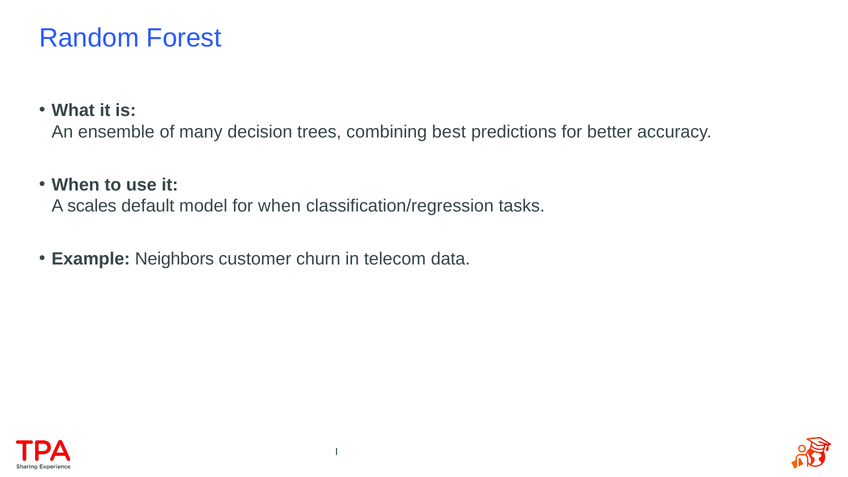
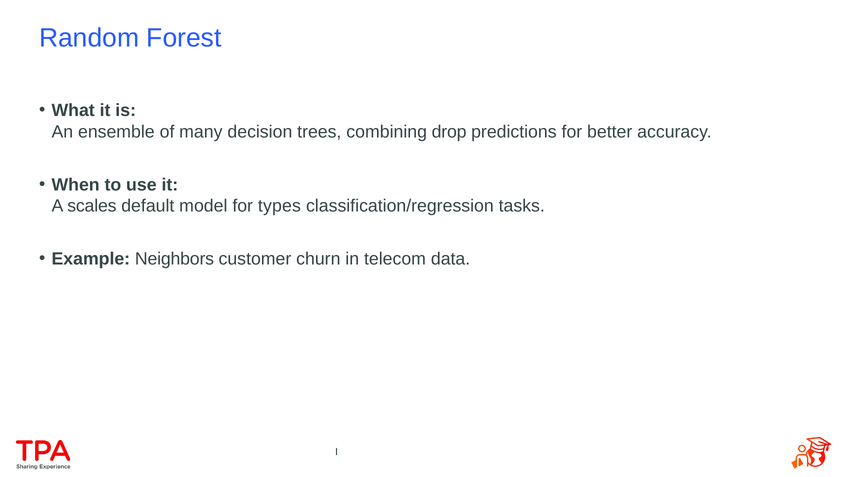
best: best -> drop (449, 132)
for when: when -> types (279, 206)
